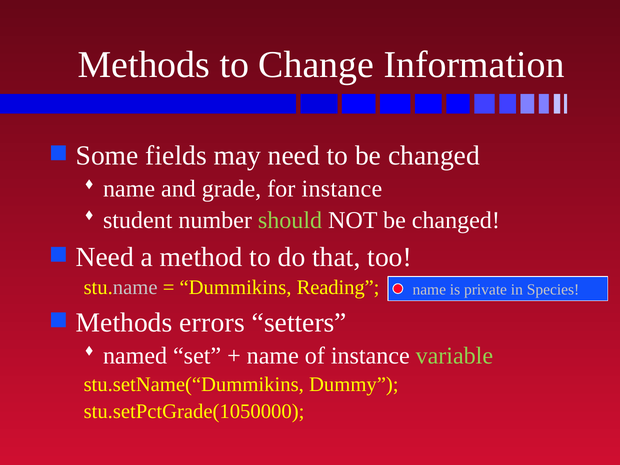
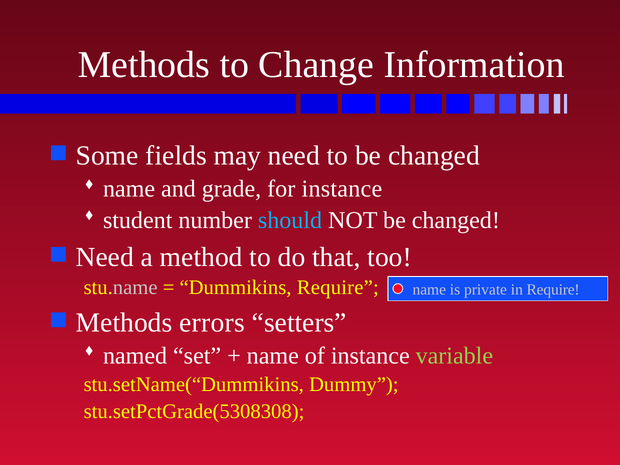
should colour: light green -> light blue (290, 220)
Dummikins Reading: Reading -> Require (338, 288)
in Species: Species -> Require (553, 290)
stu.setPctGrade(1050000: stu.setPctGrade(1050000 -> stu.setPctGrade(5308308 (194, 411)
